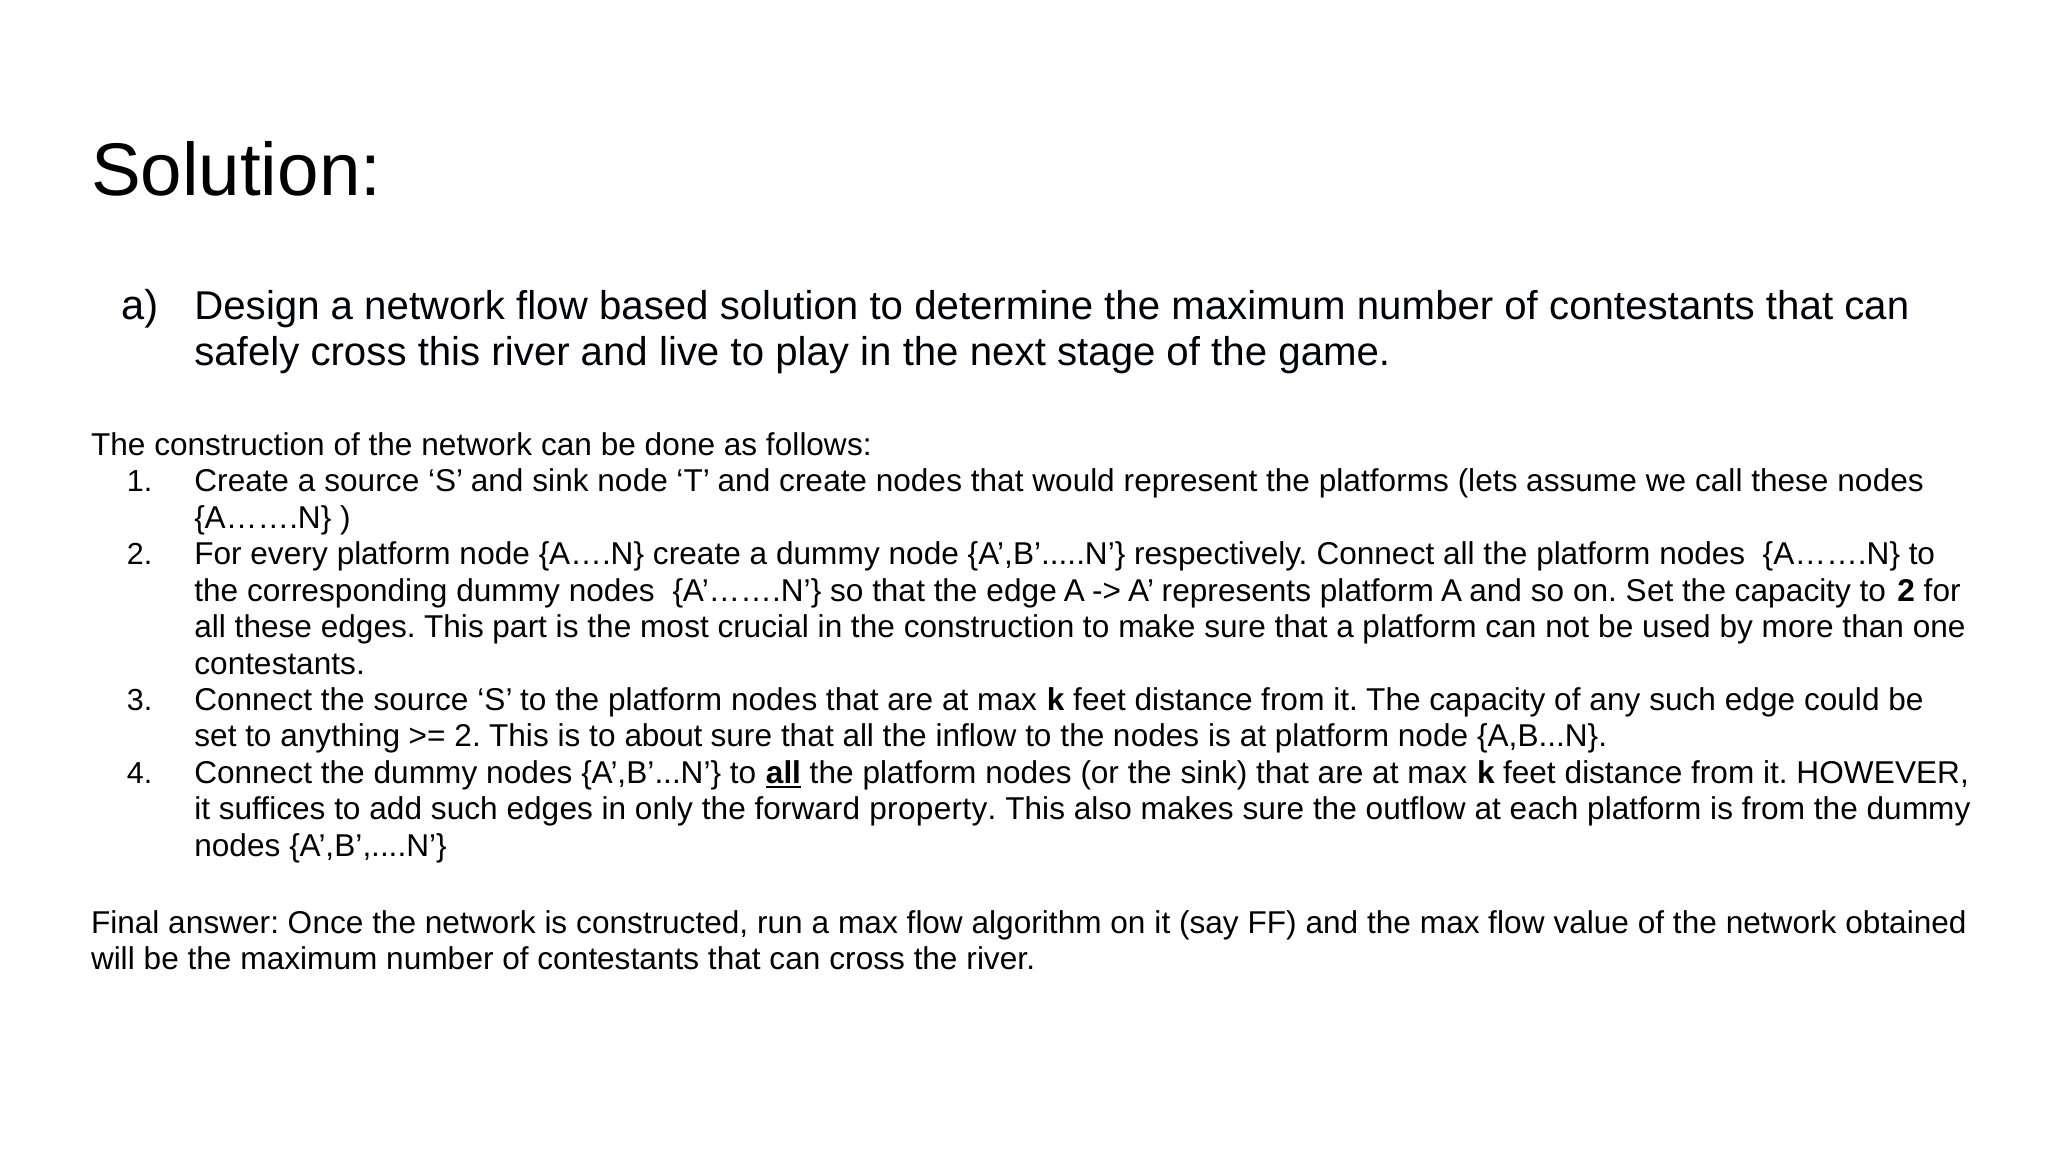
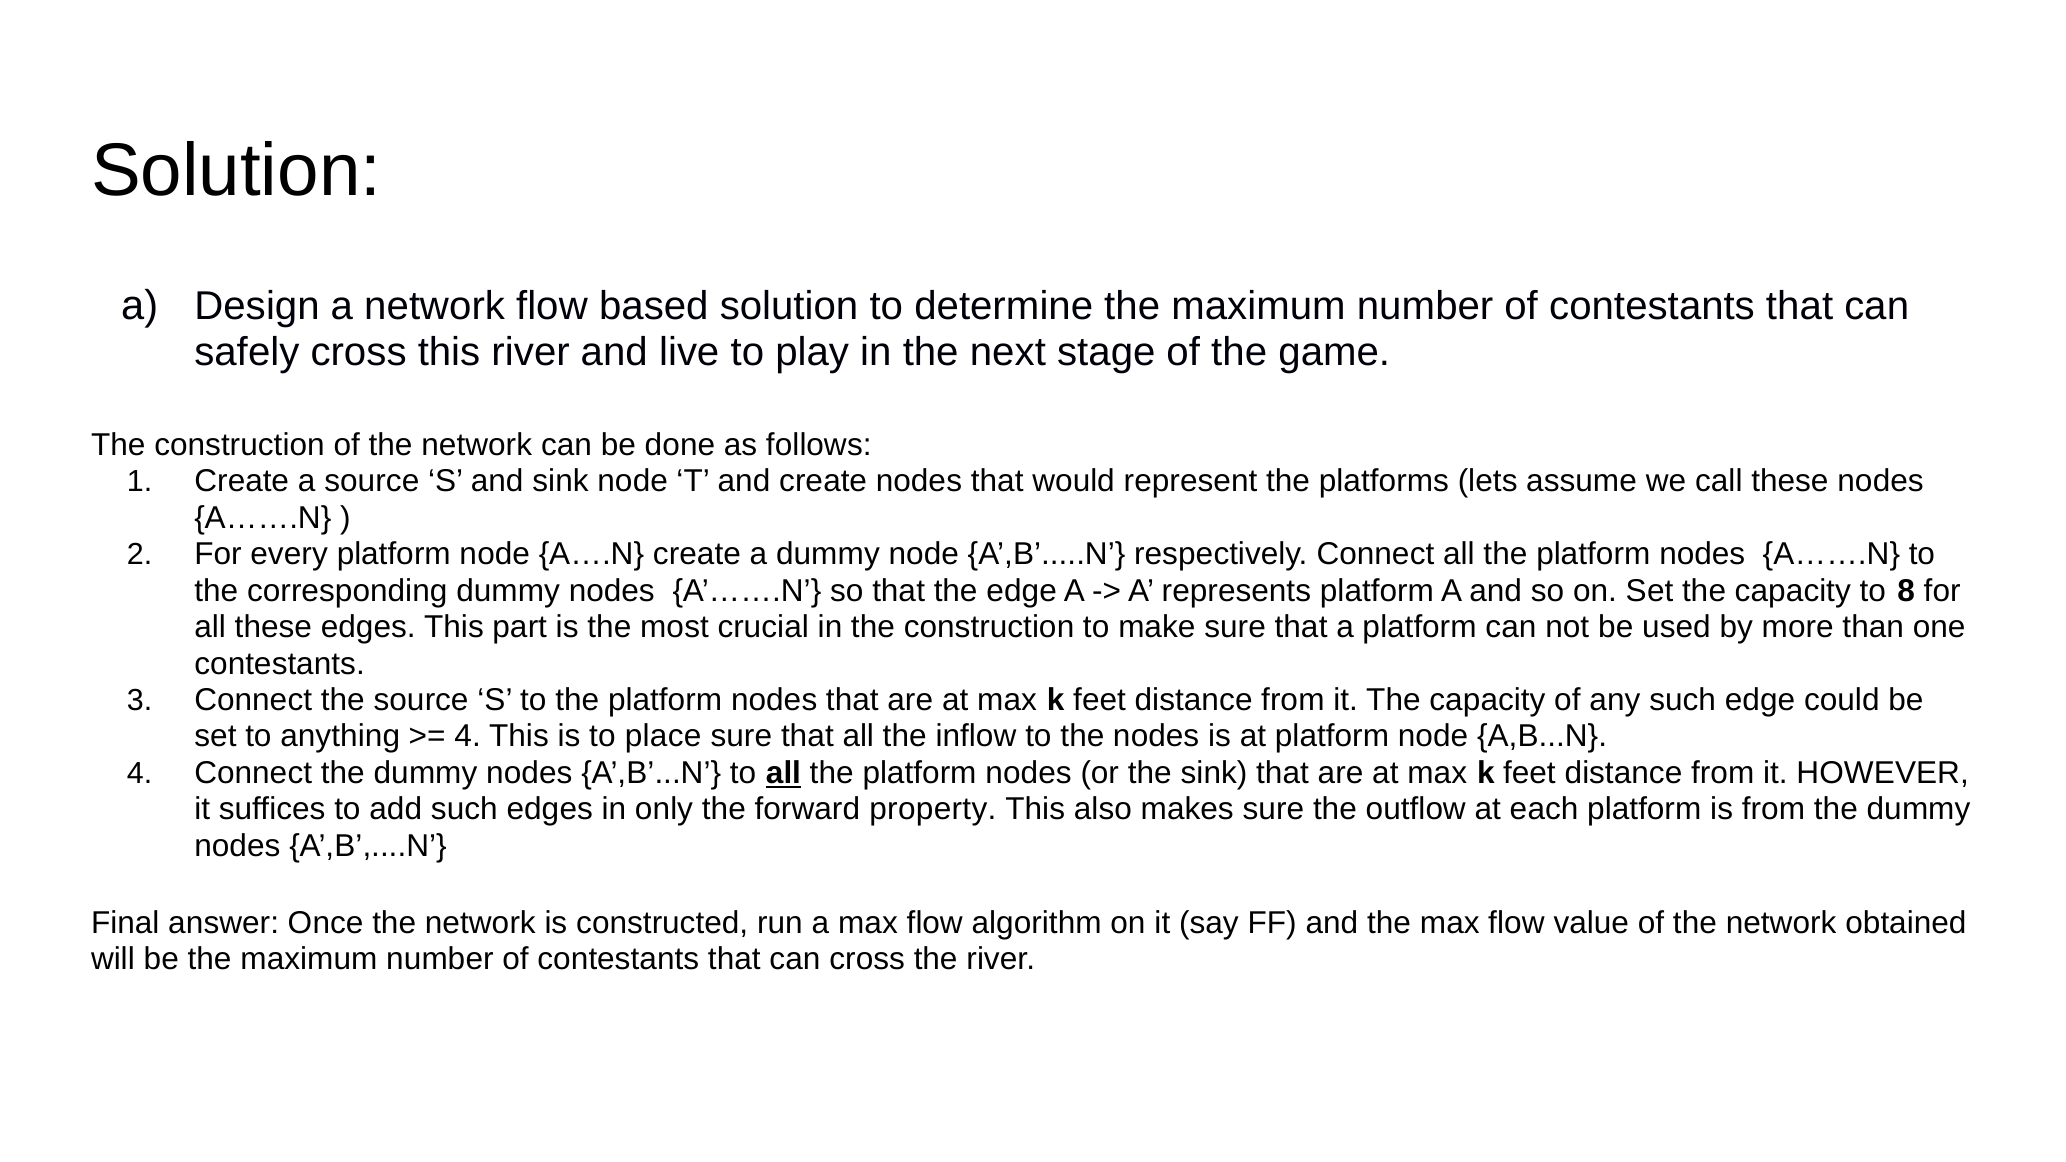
to 2: 2 -> 8 (1906, 591)
2: 2 -> 4 (468, 737)
about: about -> place (663, 737)
